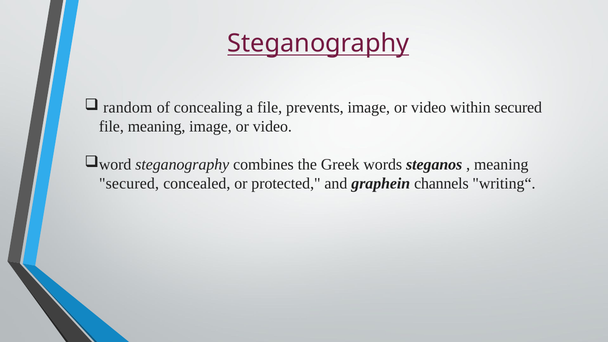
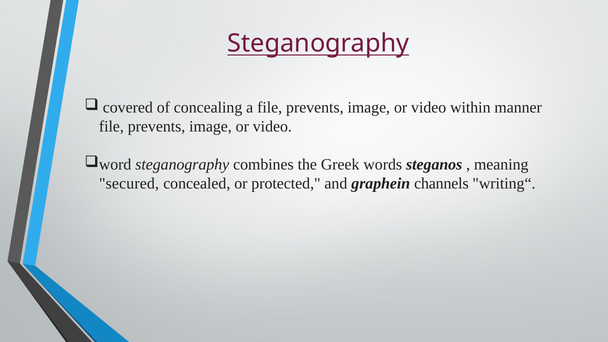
random: random -> covered (128, 108)
within secured: secured -> manner (518, 108)
meaning: meaning -> prevents (157, 127)
